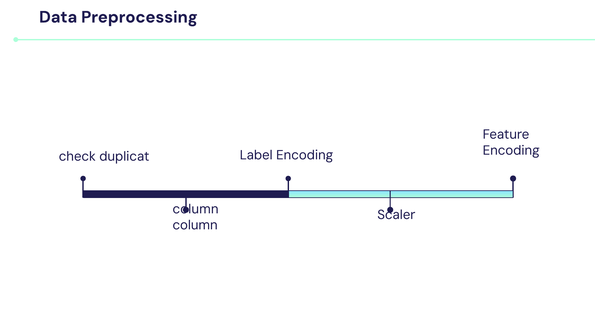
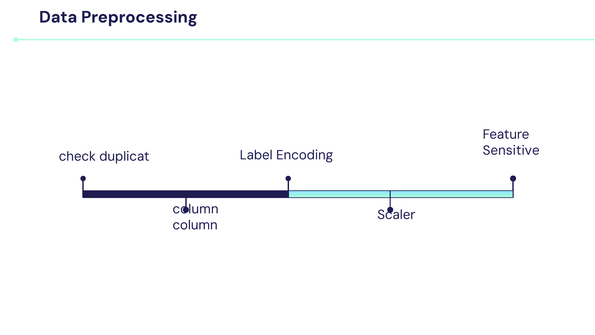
Encoding: Encoding -> Sensitive (511, 150)
